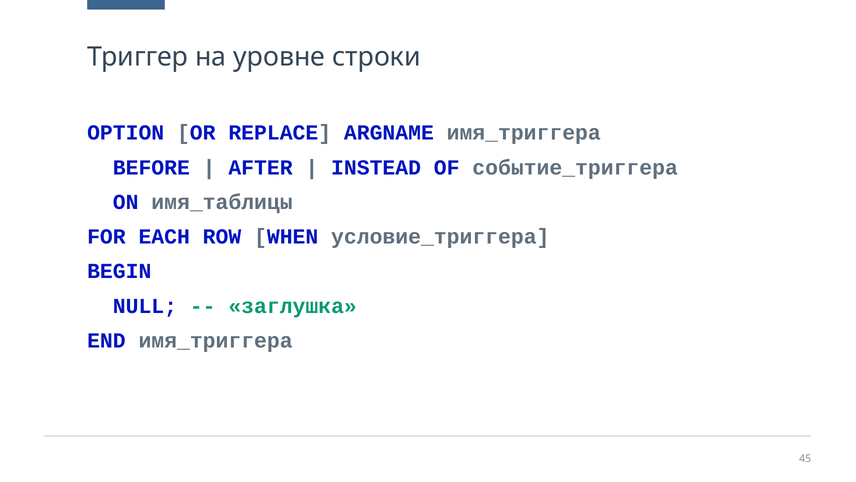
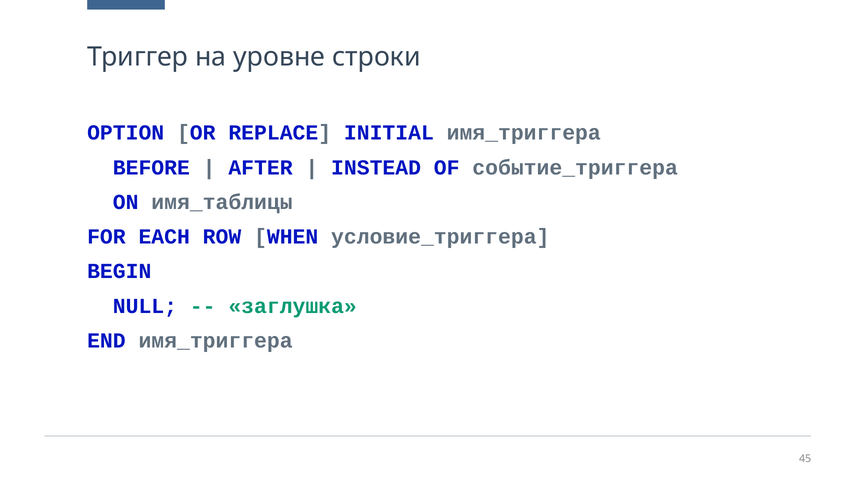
ARGNAME: ARGNAME -> INITIAL (389, 133)
